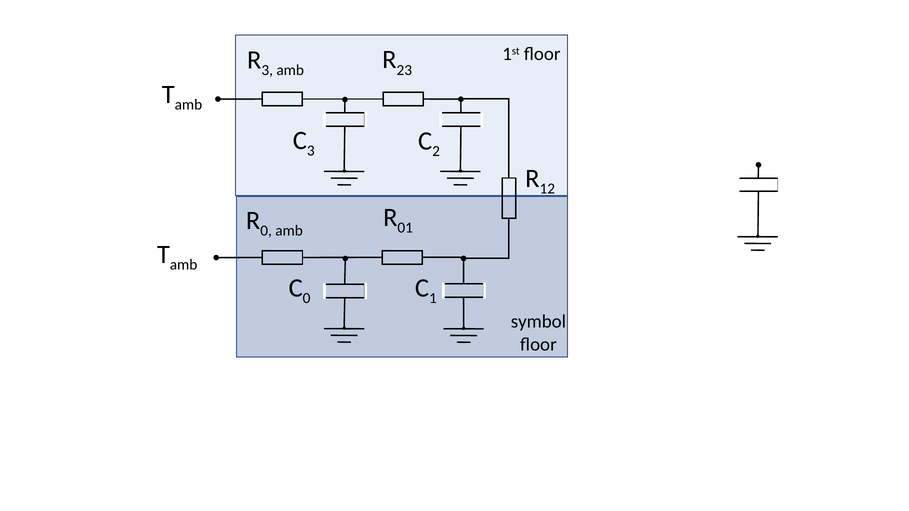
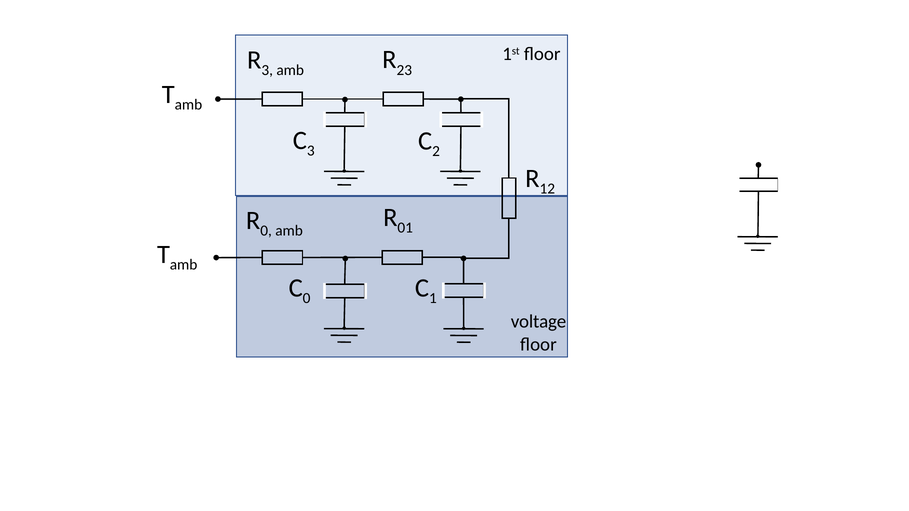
symbol: symbol -> voltage (538, 322)
